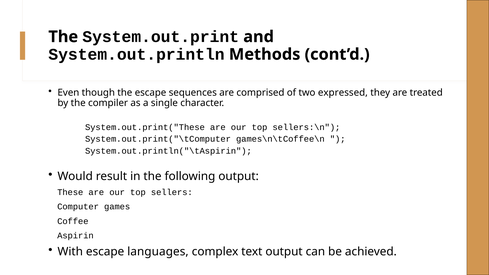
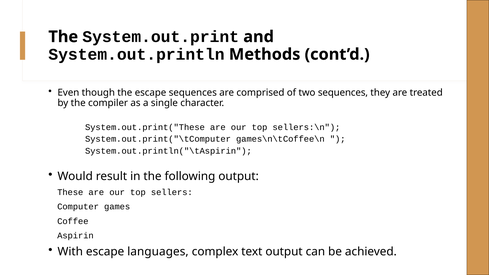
two expressed: expressed -> sequences (343, 93)
